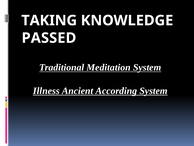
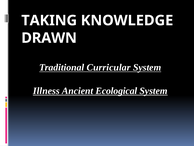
PASSED: PASSED -> DRAWN (49, 38)
Meditation: Meditation -> Curricular (109, 67)
According: According -> Ecological (116, 91)
